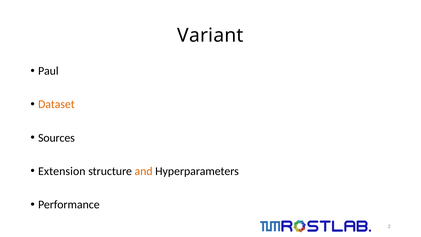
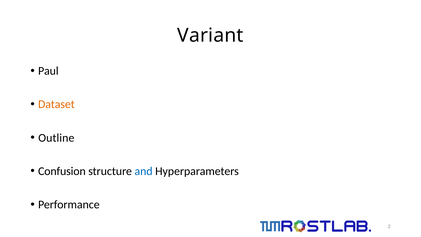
Sources: Sources -> Outline (56, 138)
Extension: Extension -> Confusion (62, 171)
and colour: orange -> blue (144, 171)
